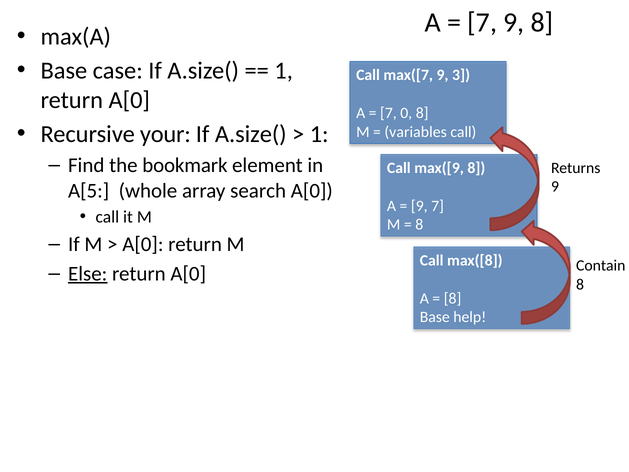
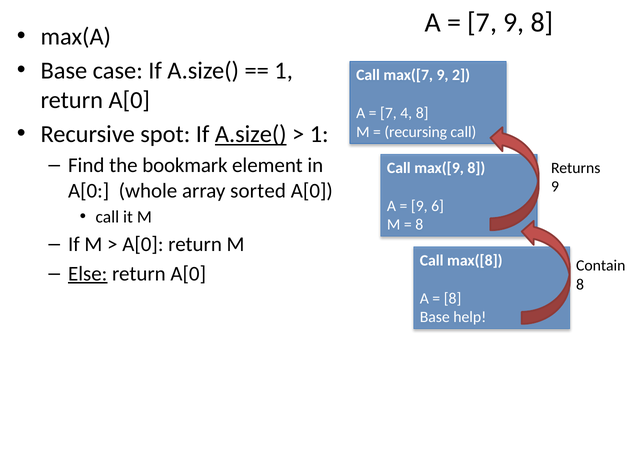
3: 3 -> 2 (461, 75)
0: 0 -> 4 (406, 113)
your: your -> spot (165, 134)
A.size( underline: none -> present (251, 134)
variables: variables -> recursing (416, 132)
A[5: A[5 -> A[0 (89, 190)
search: search -> sorted (258, 190)
9 7: 7 -> 6 (438, 206)
